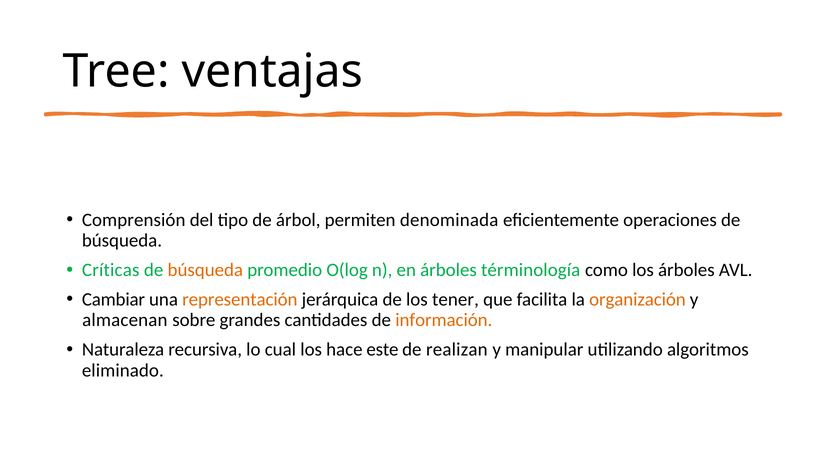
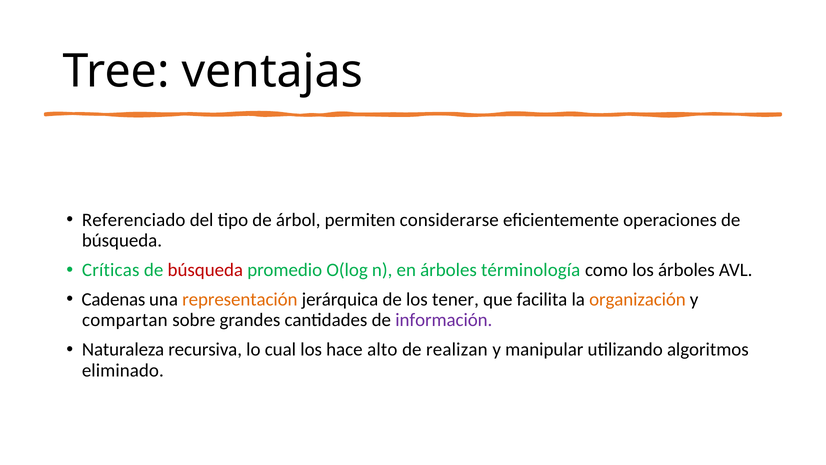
Comprensión: Comprensión -> Referenciado (134, 220)
denominada: denominada -> considerarse (449, 220)
búsqueda colour: orange -> red (205, 270)
Cambiar: Cambiar -> Cadenas (113, 299)
almacenan: almacenan -> compartan (125, 320)
información colour: orange -> purple (444, 320)
este: este -> alto (382, 349)
